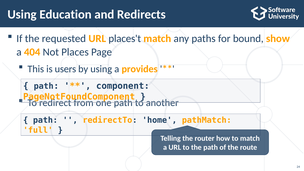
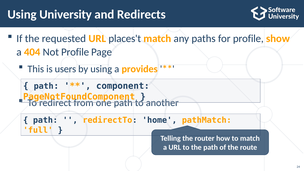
Education: Education -> University (66, 14)
for bound: bound -> profile (248, 39)
Not Places: Places -> Profile (75, 52)
